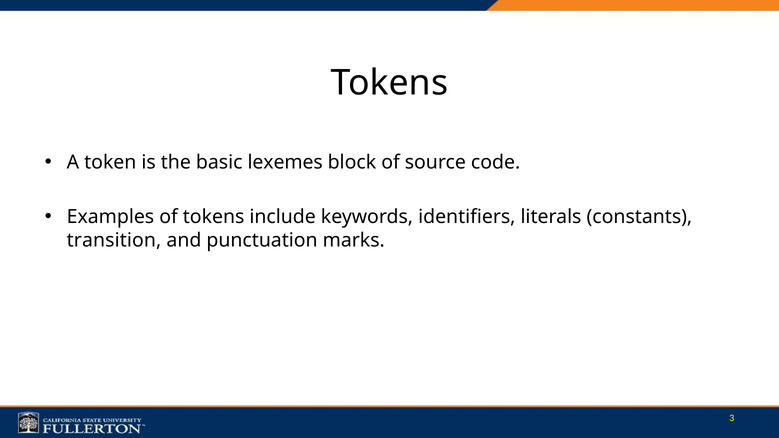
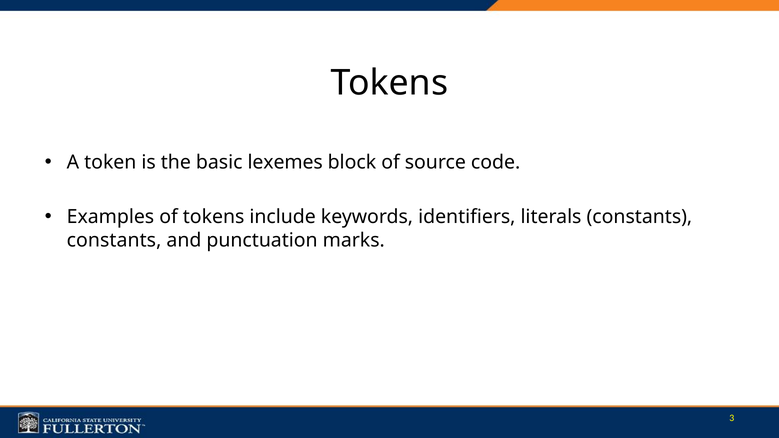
transition: transition -> constants (114, 240)
